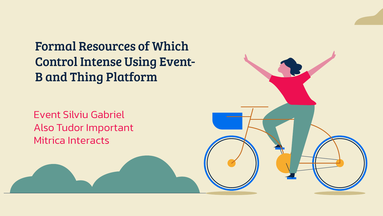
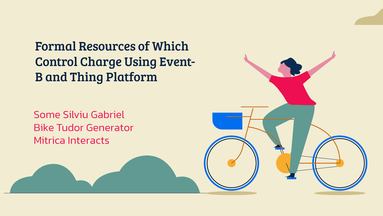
Intense: Intense -> Charge (101, 62)
Event: Event -> Some (47, 114)
Also: Also -> Bike (44, 127)
Important: Important -> Generator (110, 127)
